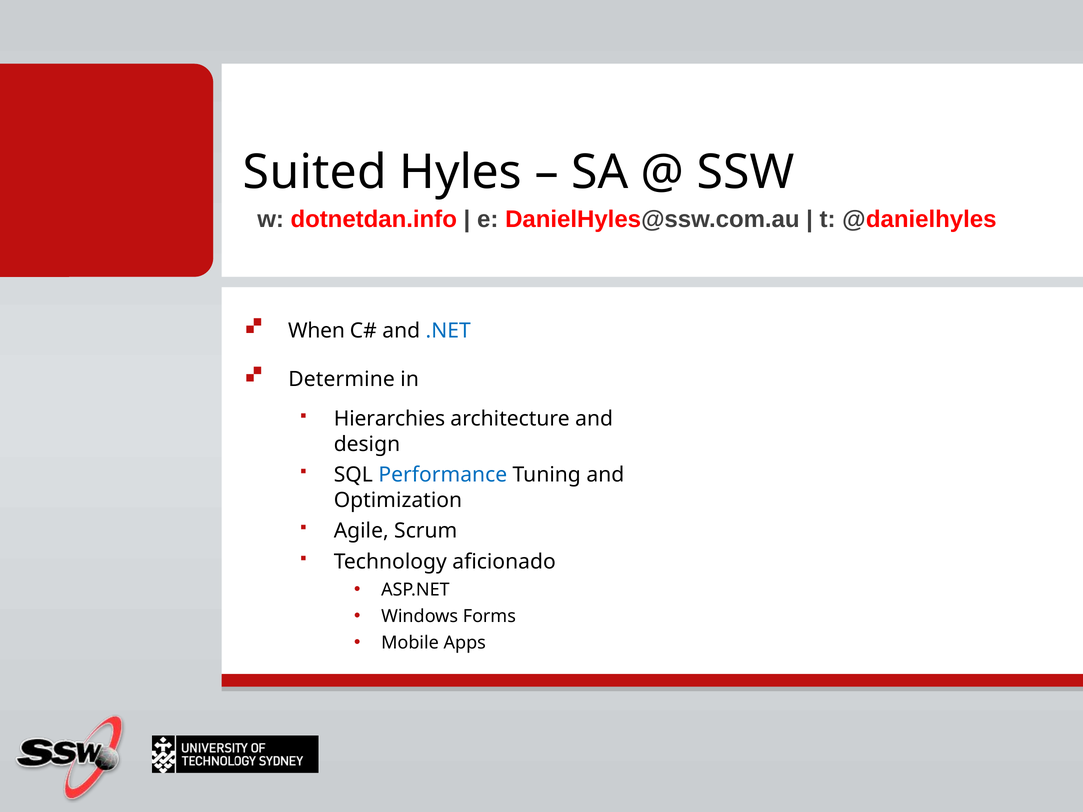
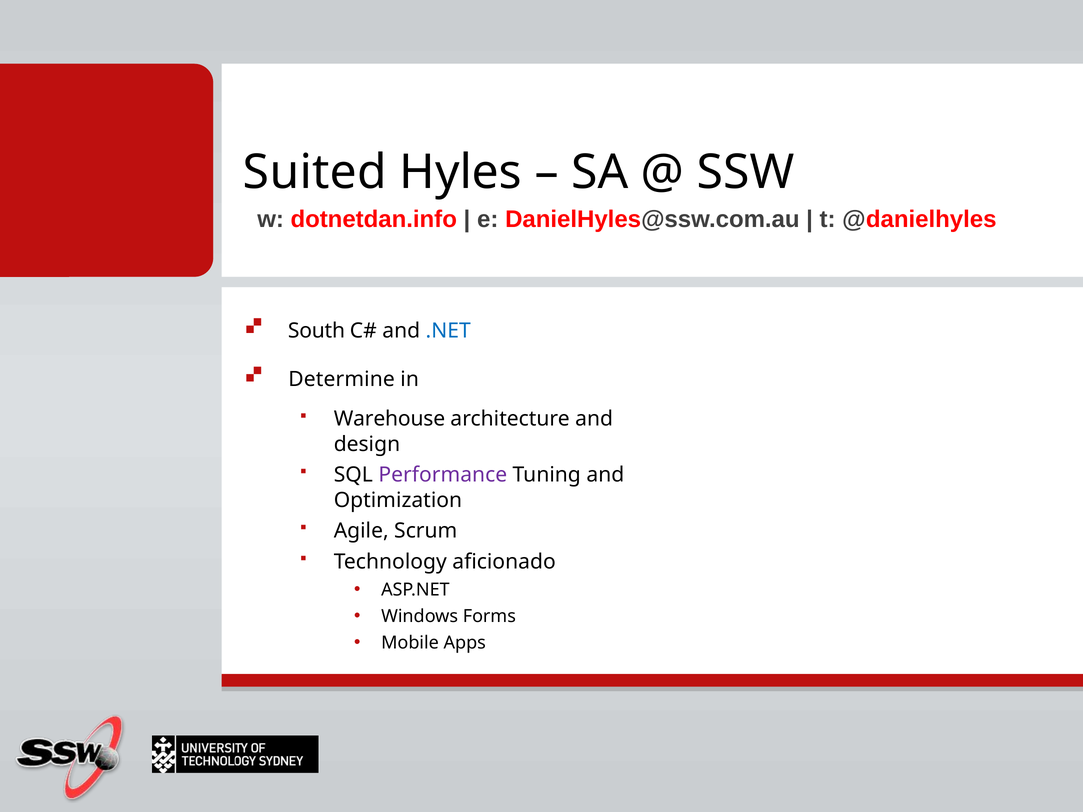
When: When -> South (316, 331)
Hierarchies: Hierarchies -> Warehouse (389, 419)
Performance colour: blue -> purple (443, 475)
